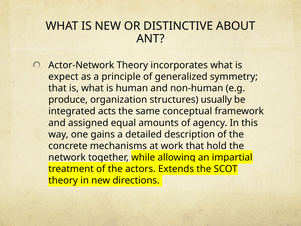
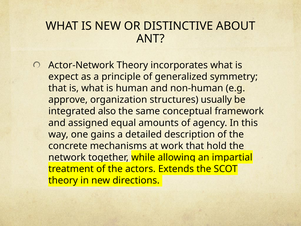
produce: produce -> approve (68, 100)
acts: acts -> also (107, 111)
